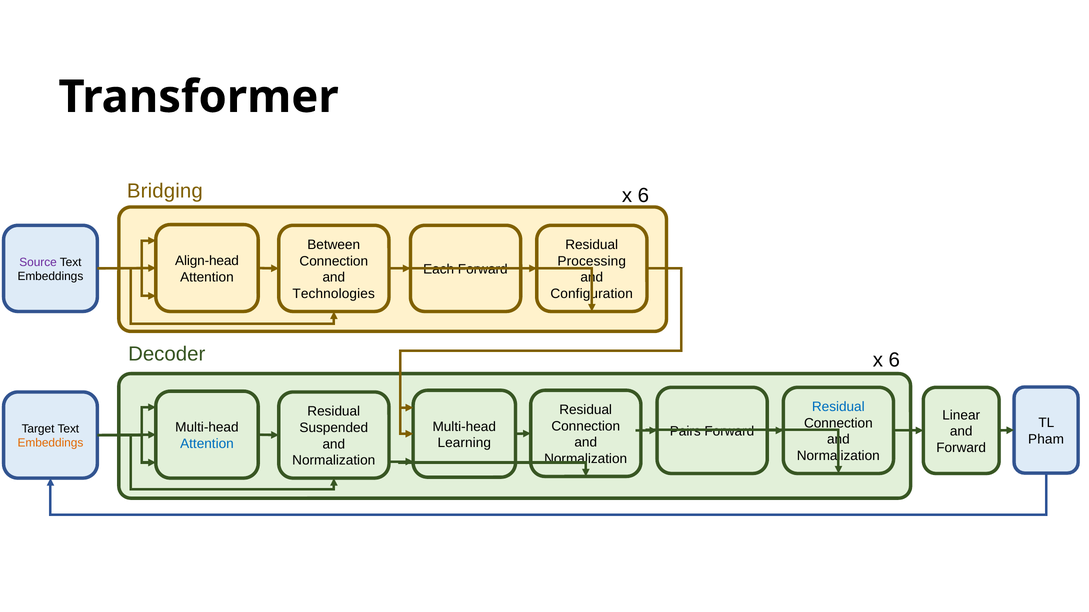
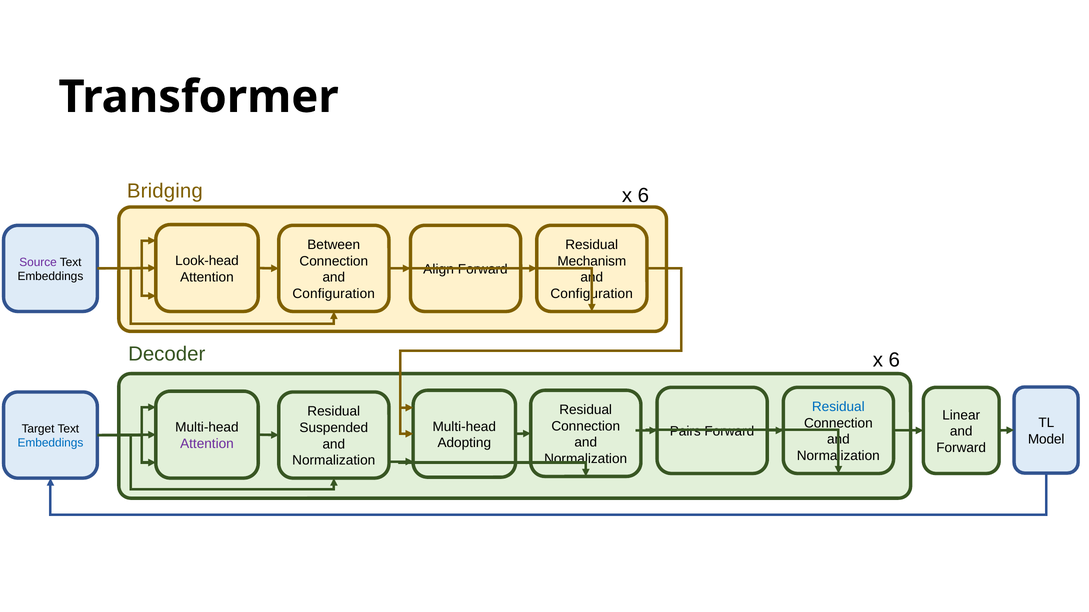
Align-head: Align-head -> Look-head (207, 261)
Processing: Processing -> Mechanism (592, 261)
Each: Each -> Align (439, 270)
Technologies: Technologies -> Configuration (334, 294)
Pham: Pham -> Model (1046, 440)
Learning: Learning -> Adopting (464, 443)
Attention colour: blue -> purple (207, 444)
Embeddings colour: orange -> blue (50, 443)
